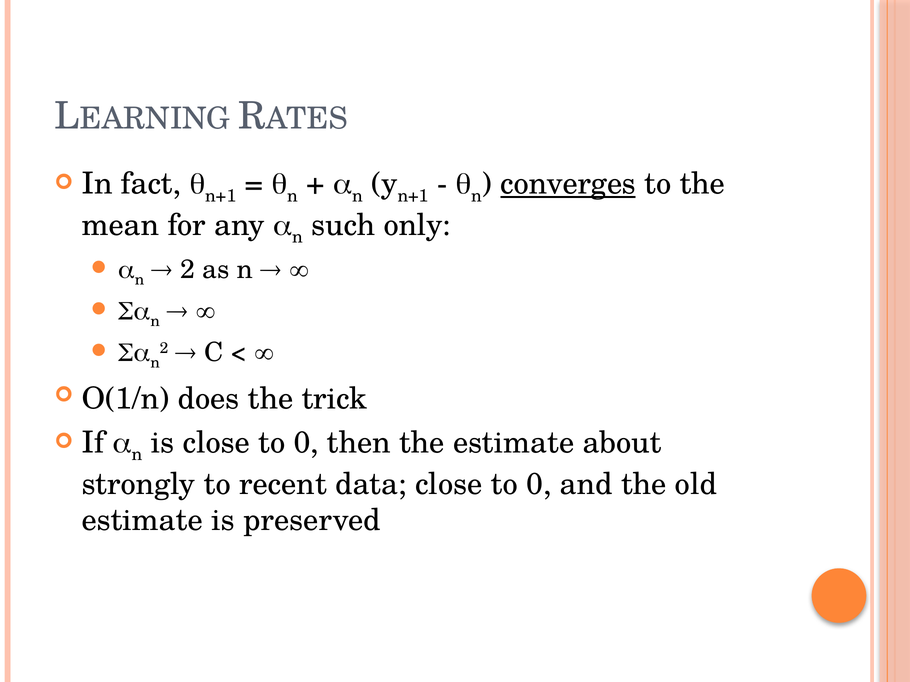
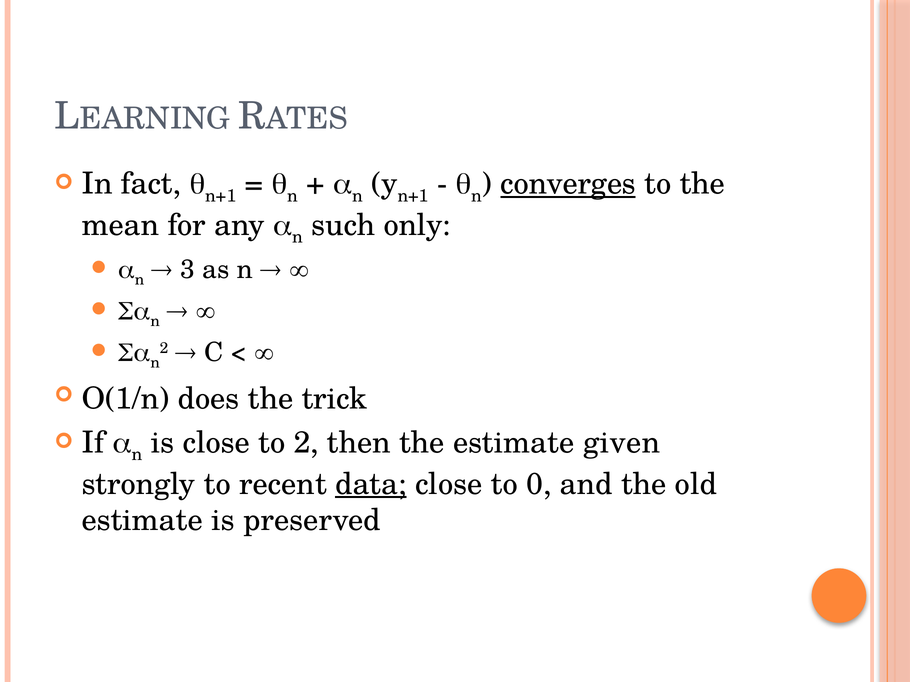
2: 2 -> 3 (188, 270)
is close to 0: 0 -> 2 (306, 443)
about: about -> given (622, 443)
data underline: none -> present (371, 484)
